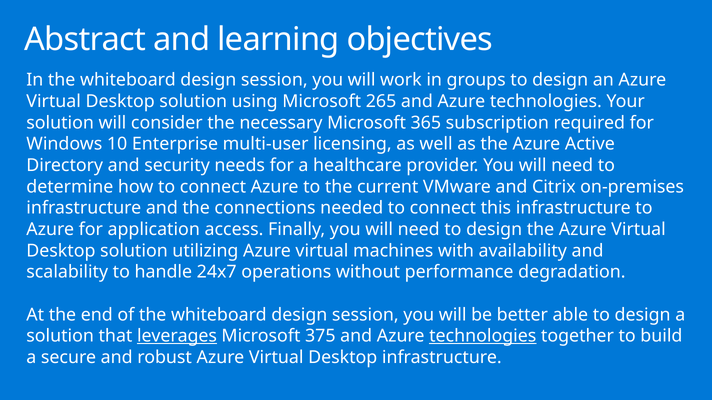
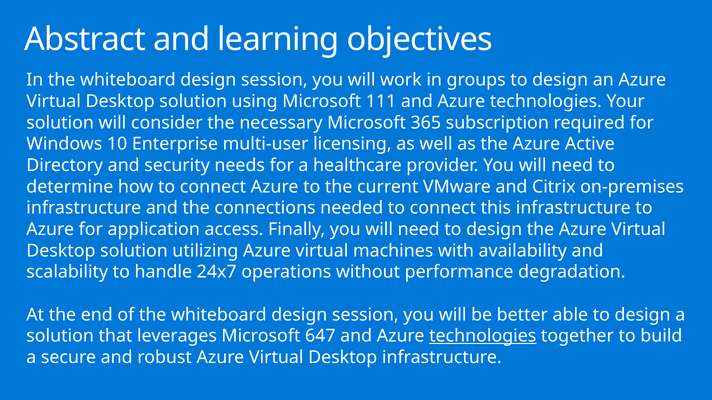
265: 265 -> 111 (381, 102)
leverages underline: present -> none (177, 336)
375: 375 -> 647 (320, 336)
